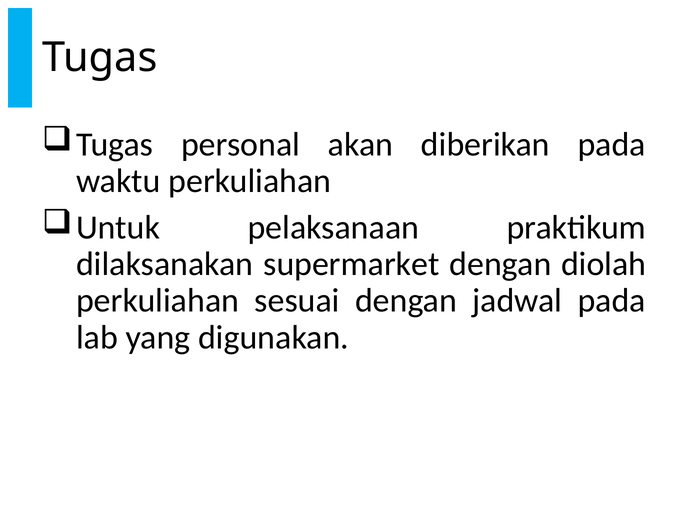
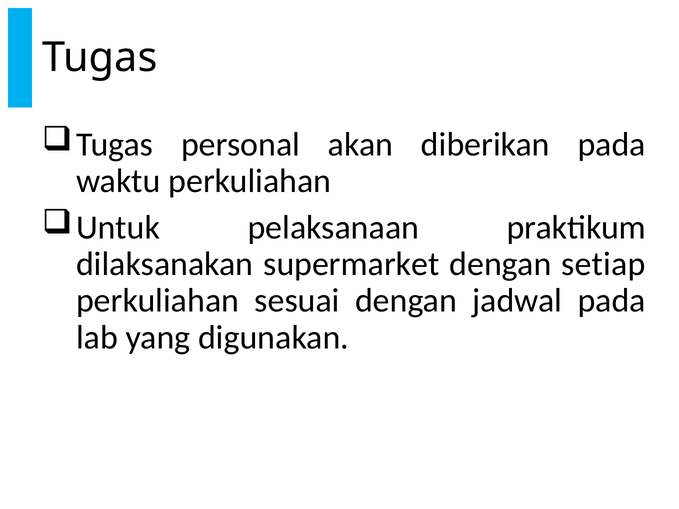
diolah: diolah -> setiap (603, 264)
